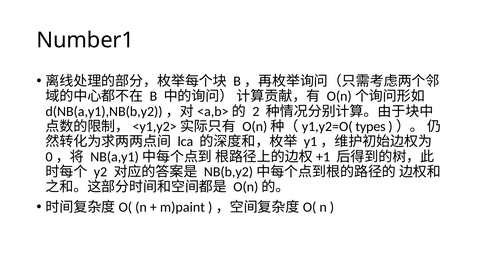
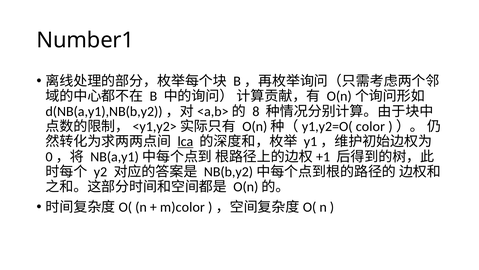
2: 2 -> 8 (256, 111)
types: types -> color (370, 126)
lca underline: none -> present (185, 141)
m)paint: m)paint -> m)color (182, 207)
